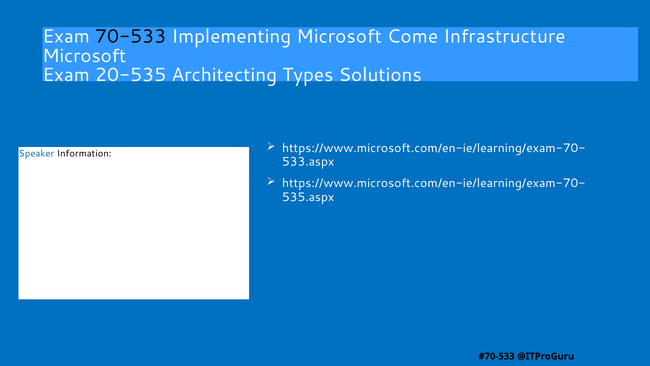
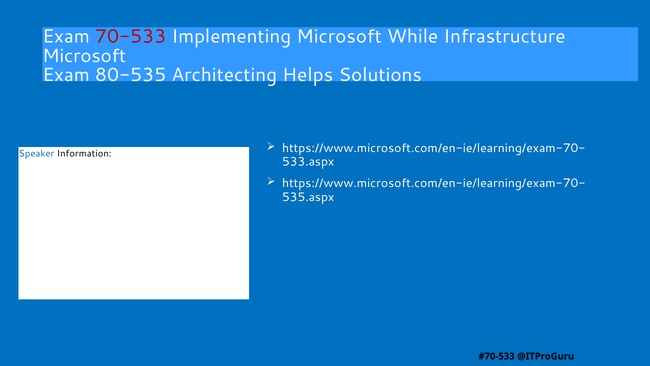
70-533 colour: black -> red (131, 36)
Come: Come -> While (413, 36)
20-535: 20-535 -> 80-535 (131, 75)
Types: Types -> Helps (308, 75)
